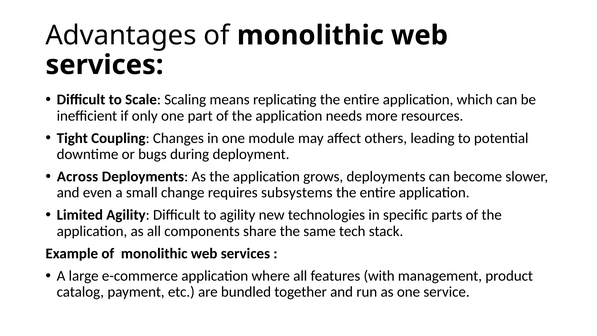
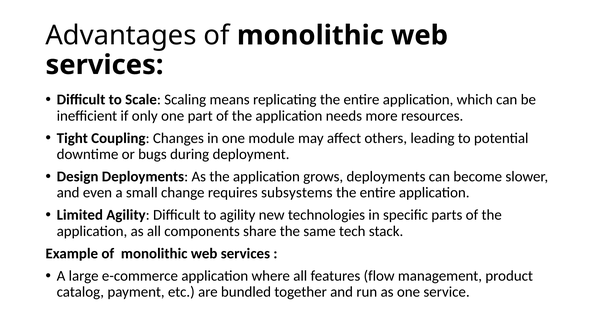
Across: Across -> Design (78, 176)
with: with -> flow (379, 276)
